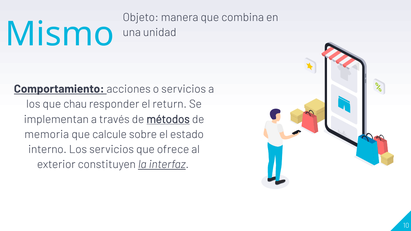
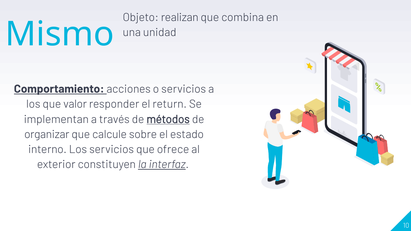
manera: manera -> realizan (180, 17)
chau: chau -> valor (75, 104)
memoria: memoria -> organizar (47, 134)
